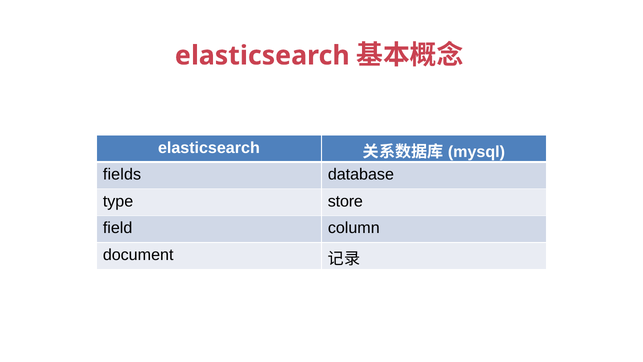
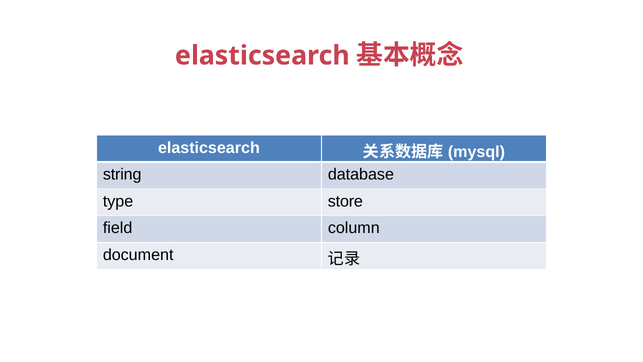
fields: fields -> string (122, 174)
